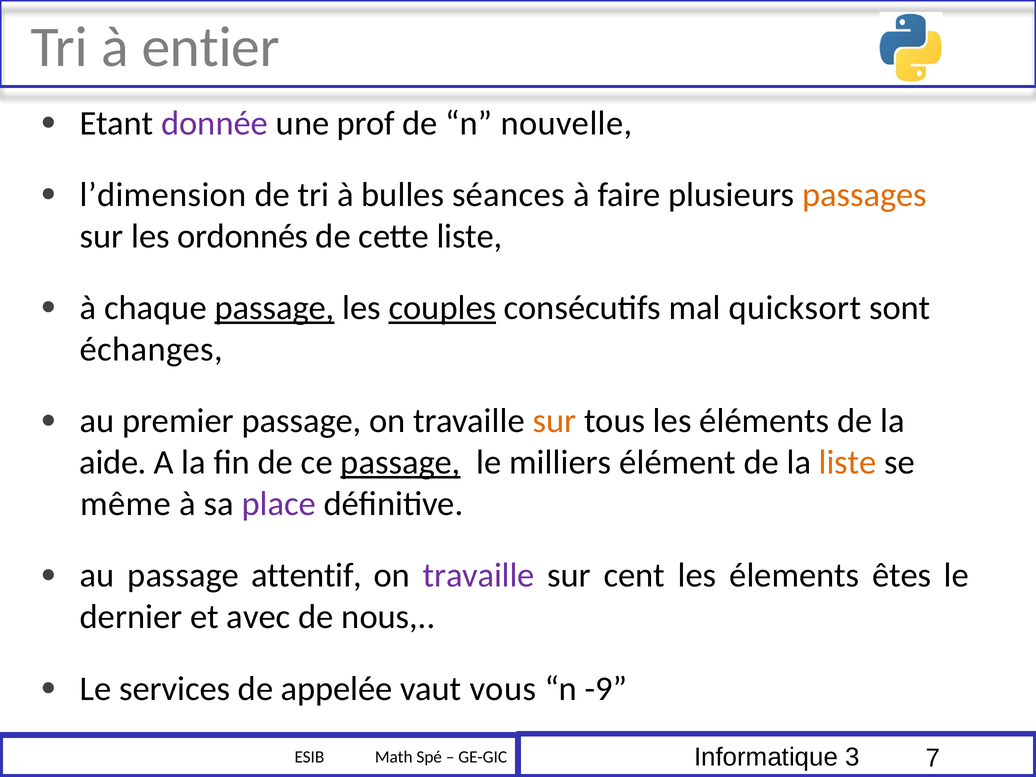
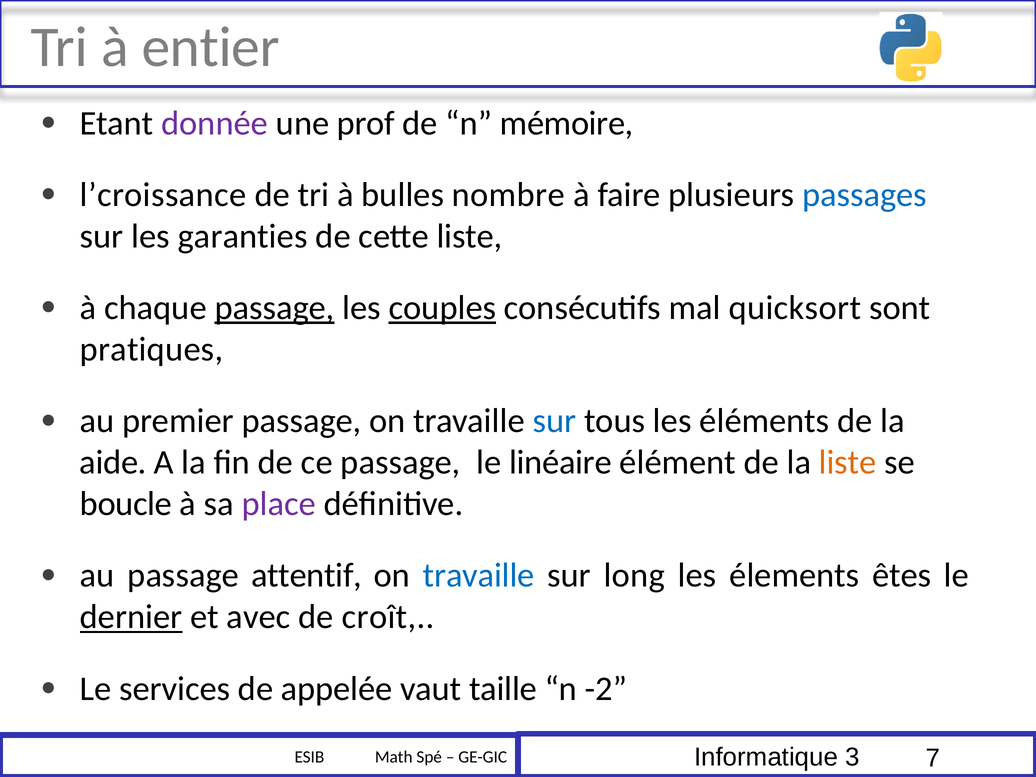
nouvelle: nouvelle -> mémoire (567, 123)
l’dimension: l’dimension -> l’croissance (163, 195)
séances: séances -> nombre (508, 195)
passages colour: orange -> blue (864, 195)
ordonnés: ordonnés -> garanties (243, 236)
échanges: échanges -> pratiques (151, 349)
sur colour: orange -> blue (554, 421)
passage underline: present -> none (401, 462)
milliers: milliers -> linéaire (560, 462)
même: même -> boucle (126, 504)
travaille colour: purple -> blue (479, 576)
cent: cent -> long (634, 576)
dernier underline: none -> present (131, 617)
nous: nous -> croît (388, 617)
vous: vous -> taille (503, 689)
-9: -9 -> -2 (606, 689)
